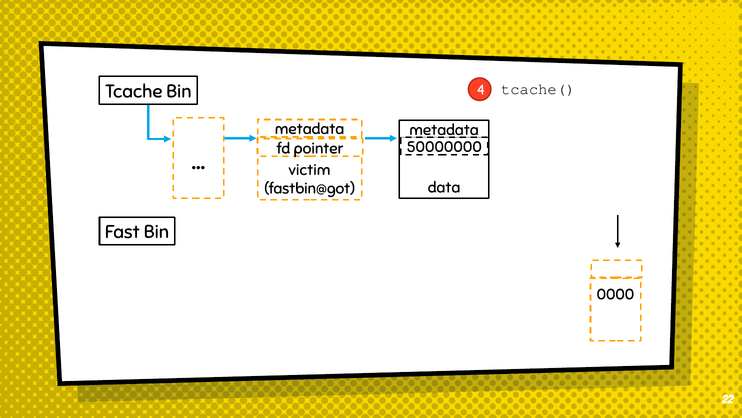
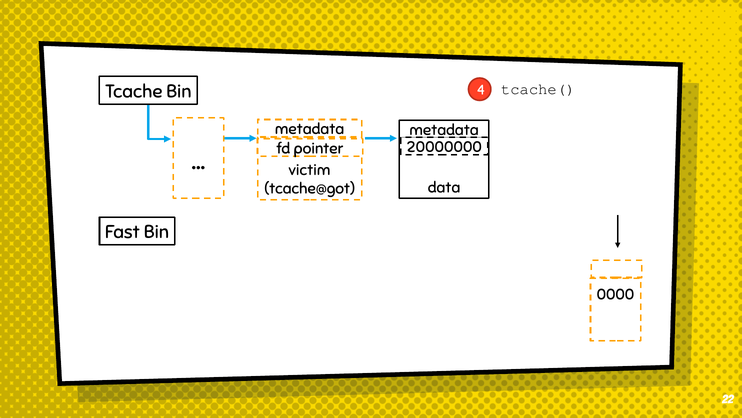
50000000: 50000000 -> 20000000 (444, 147)
fastbin@got: fastbin@got -> tcache@got (310, 188)
